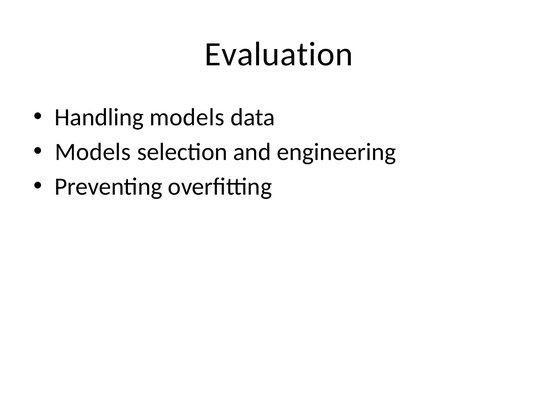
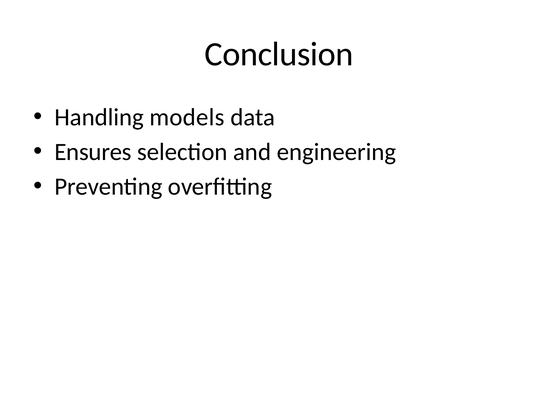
Evaluation: Evaluation -> Conclusion (279, 54)
Models: Models -> Ensures (93, 152)
